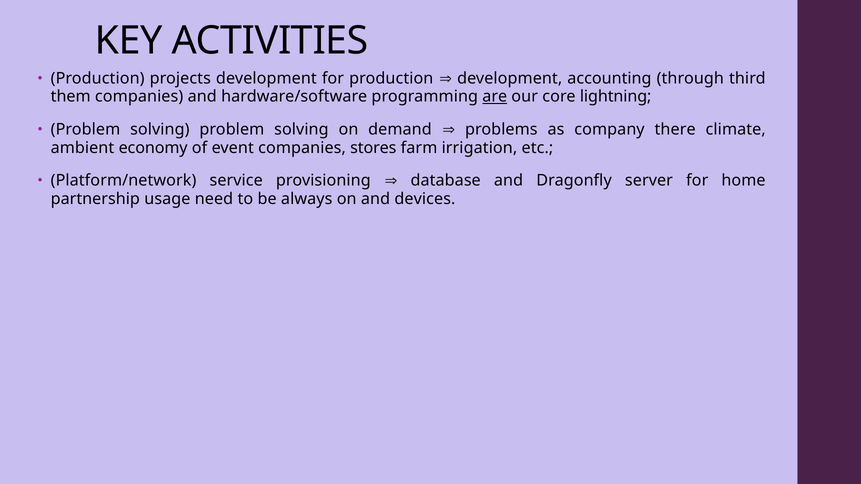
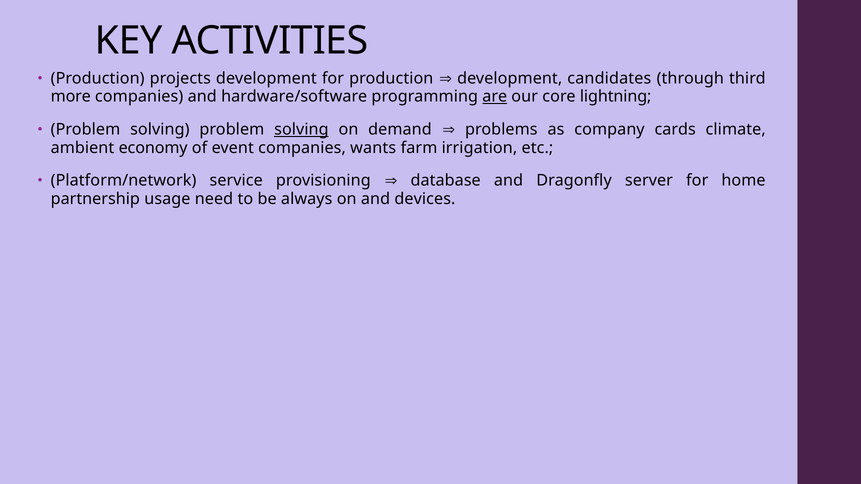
accounting: accounting -> candidates (609, 78)
them: them -> more (71, 97)
solving underline: none -> present (301, 129)
there: there -> cards (675, 129)
stores: stores -> wants (373, 148)
